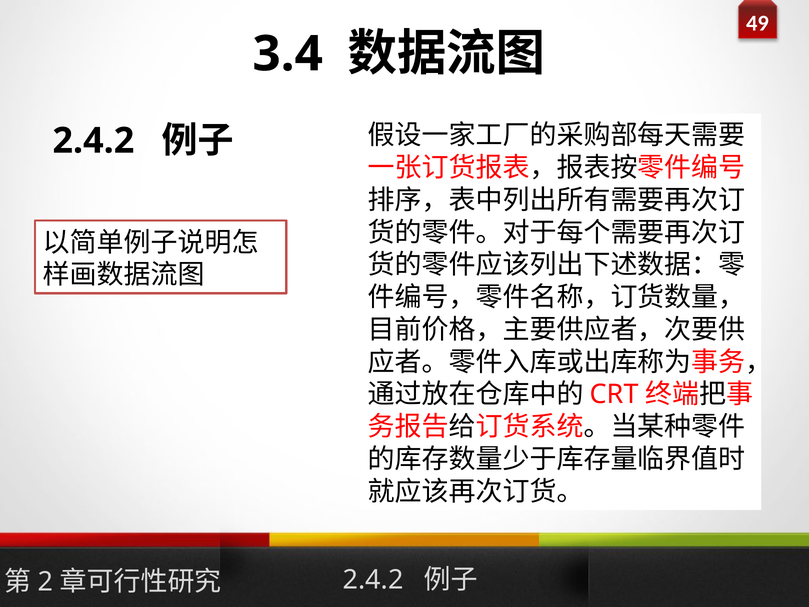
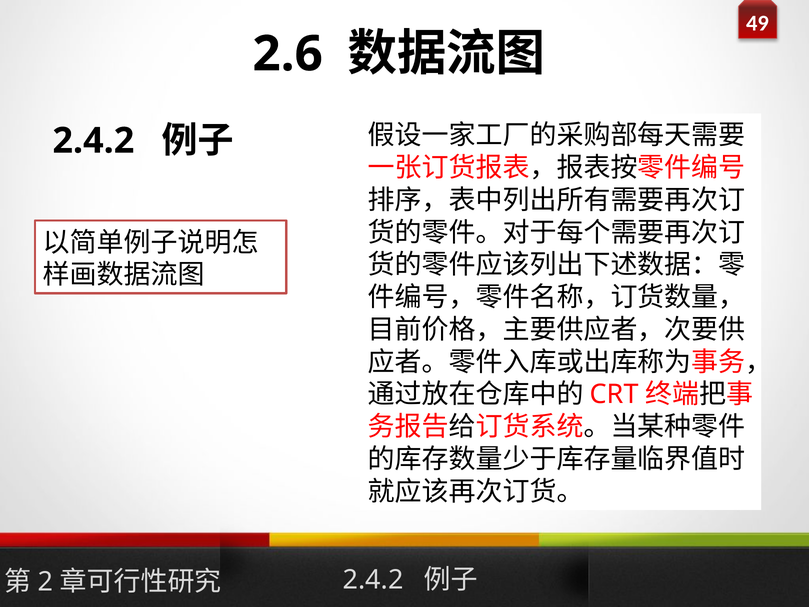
3.4: 3.4 -> 2.6 (288, 54)
